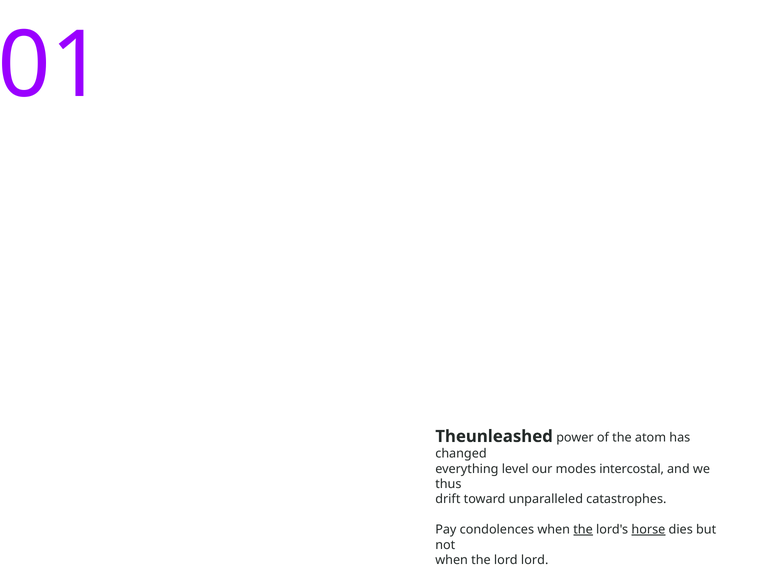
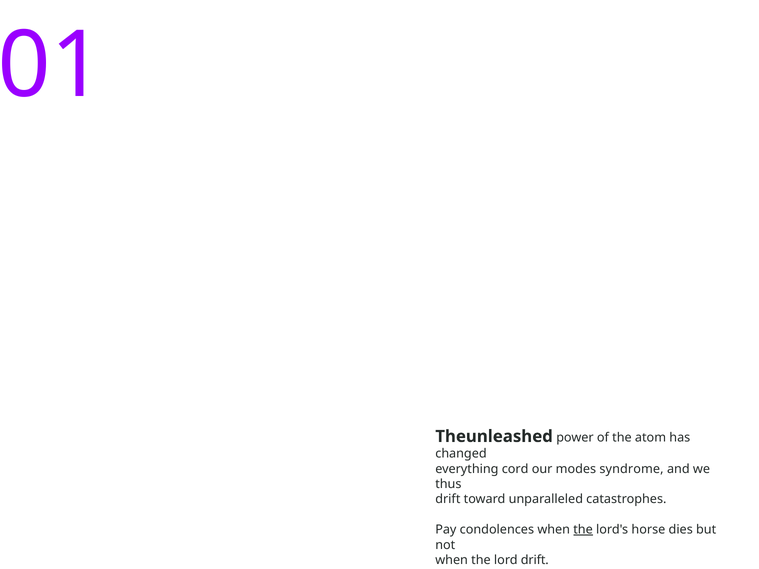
level: level -> cord (515, 469)
intercostal: intercostal -> syndrome (632, 469)
horse underline: present -> none (648, 530)
lord lord: lord -> drift (535, 560)
